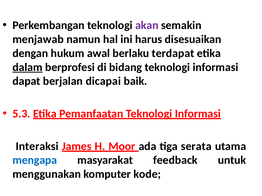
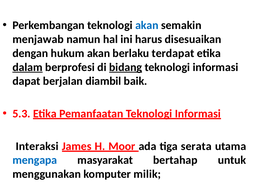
akan colour: purple -> blue (147, 25)
hukum awal: awal -> akan (99, 53)
bidang underline: none -> present (126, 67)
dicapai: dicapai -> diambil (103, 81)
feedback: feedback -> bertahap (175, 161)
kode: kode -> milik (147, 175)
